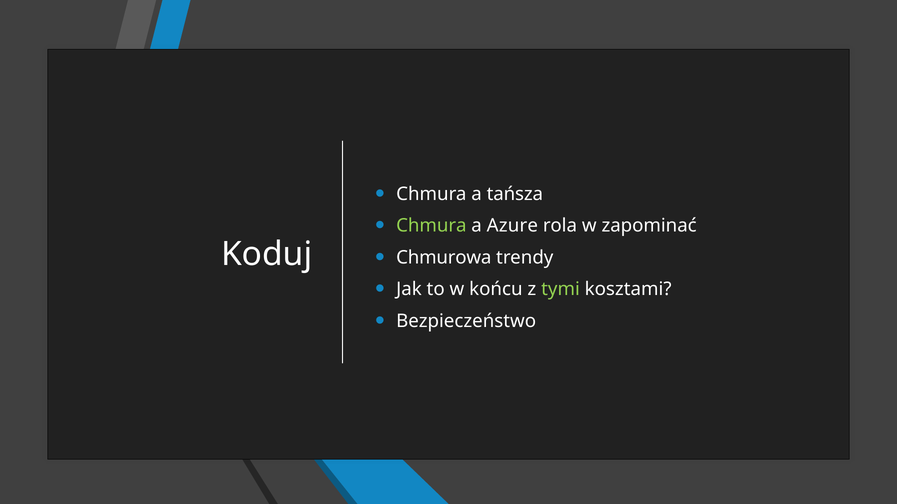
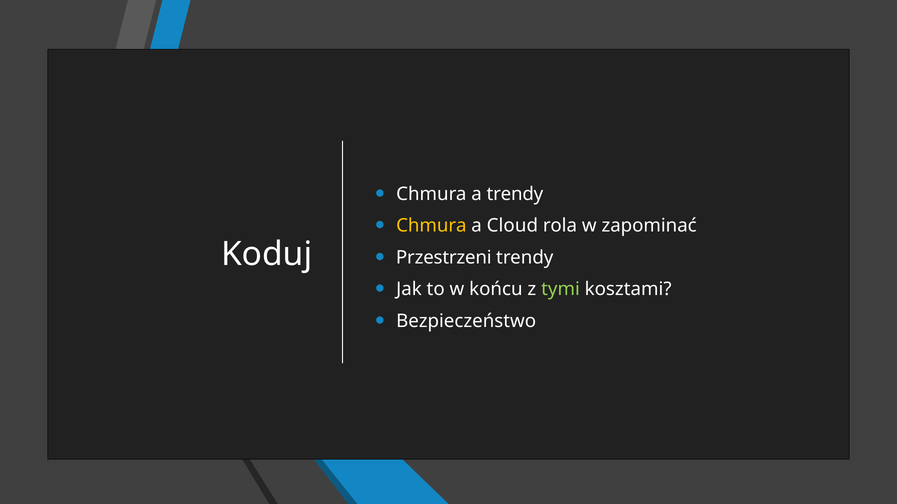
a tańsza: tańsza -> trendy (515, 194)
Chmura colour: light green -> yellow (431, 226)
Azure: Azure -> Cloud (512, 226)
Chmurowa: Chmurowa -> Przestrzeni (444, 258)
